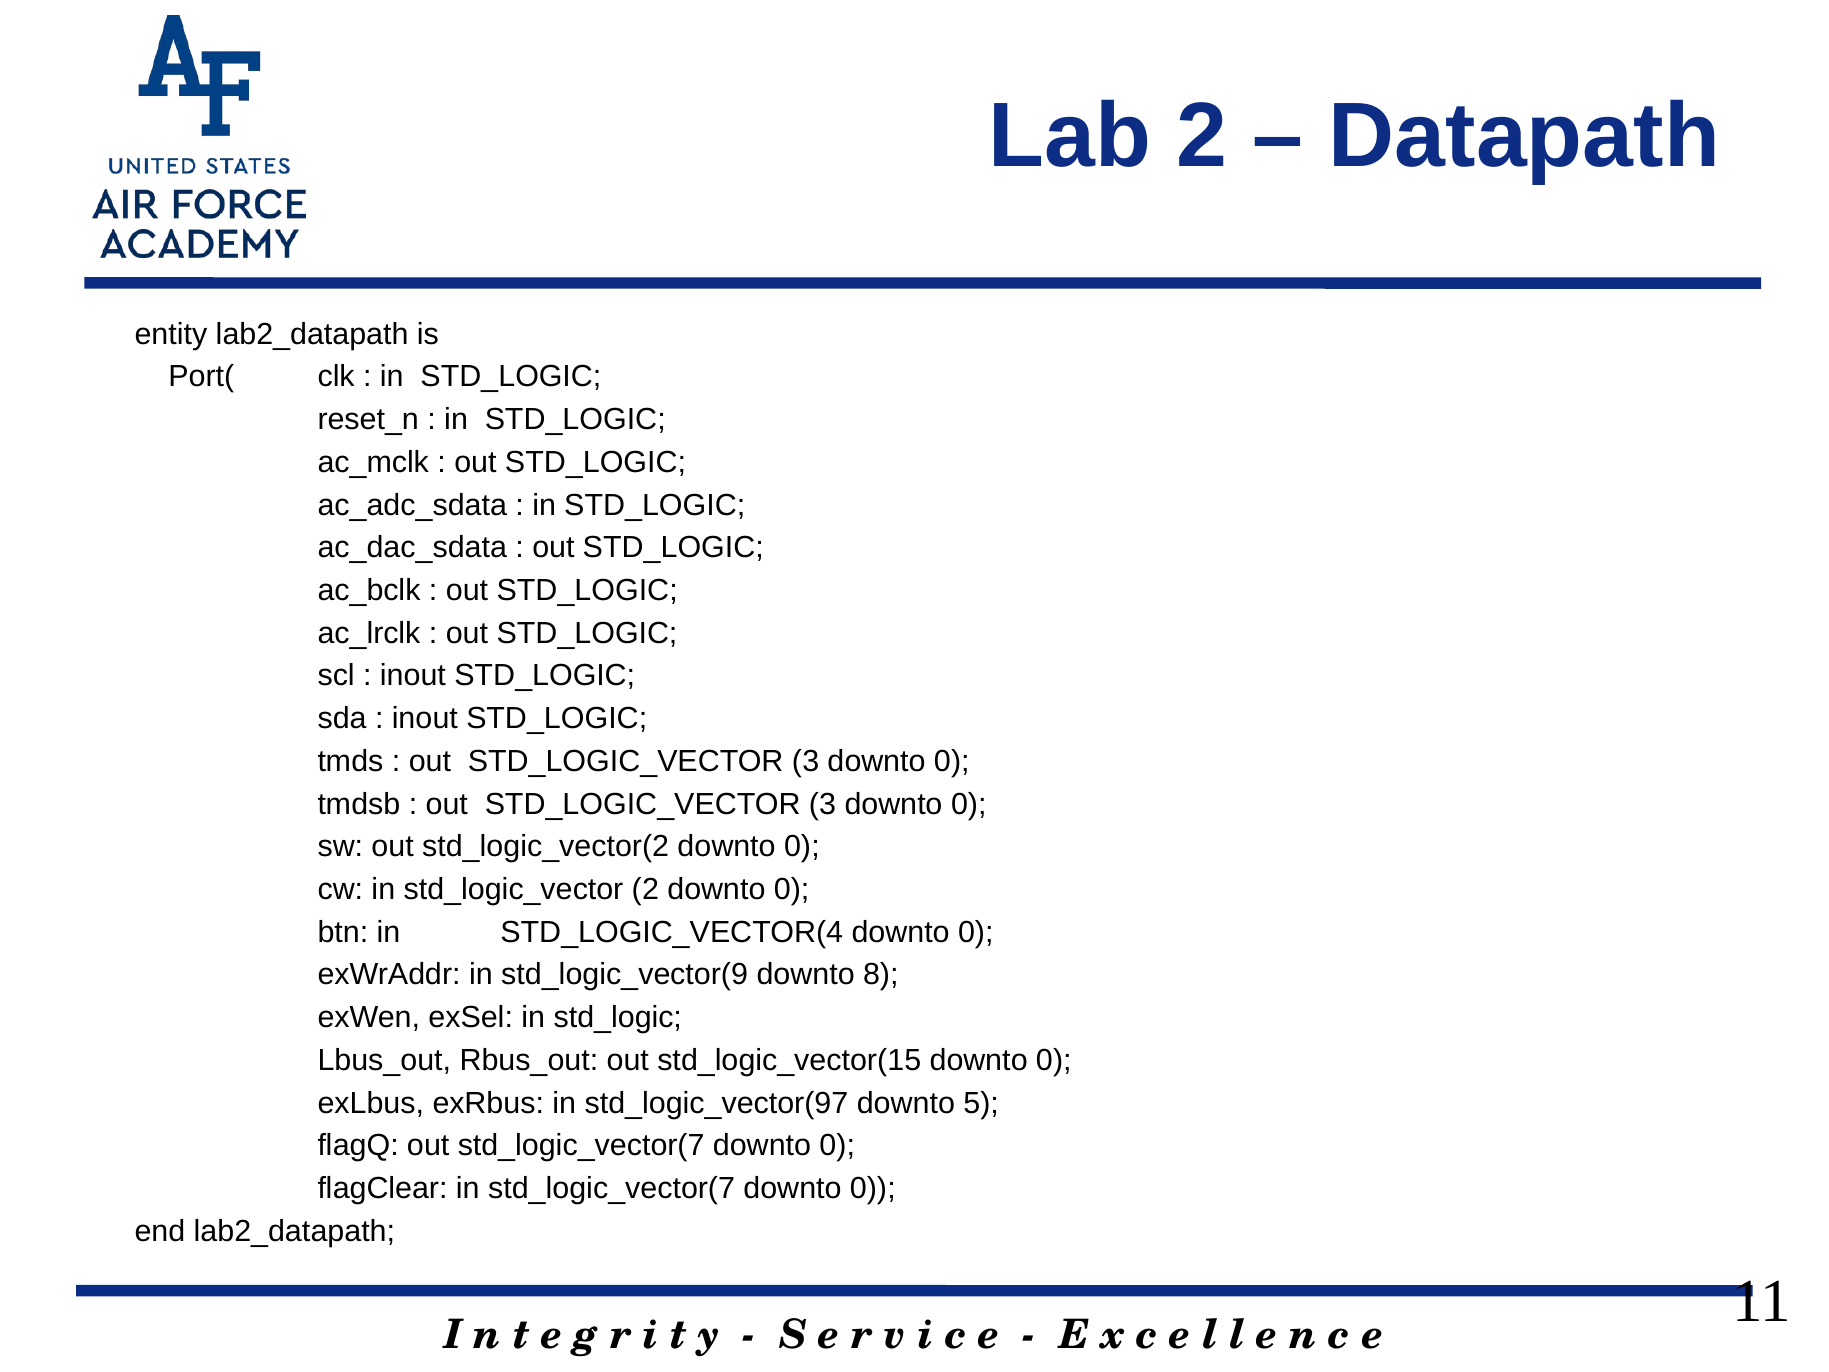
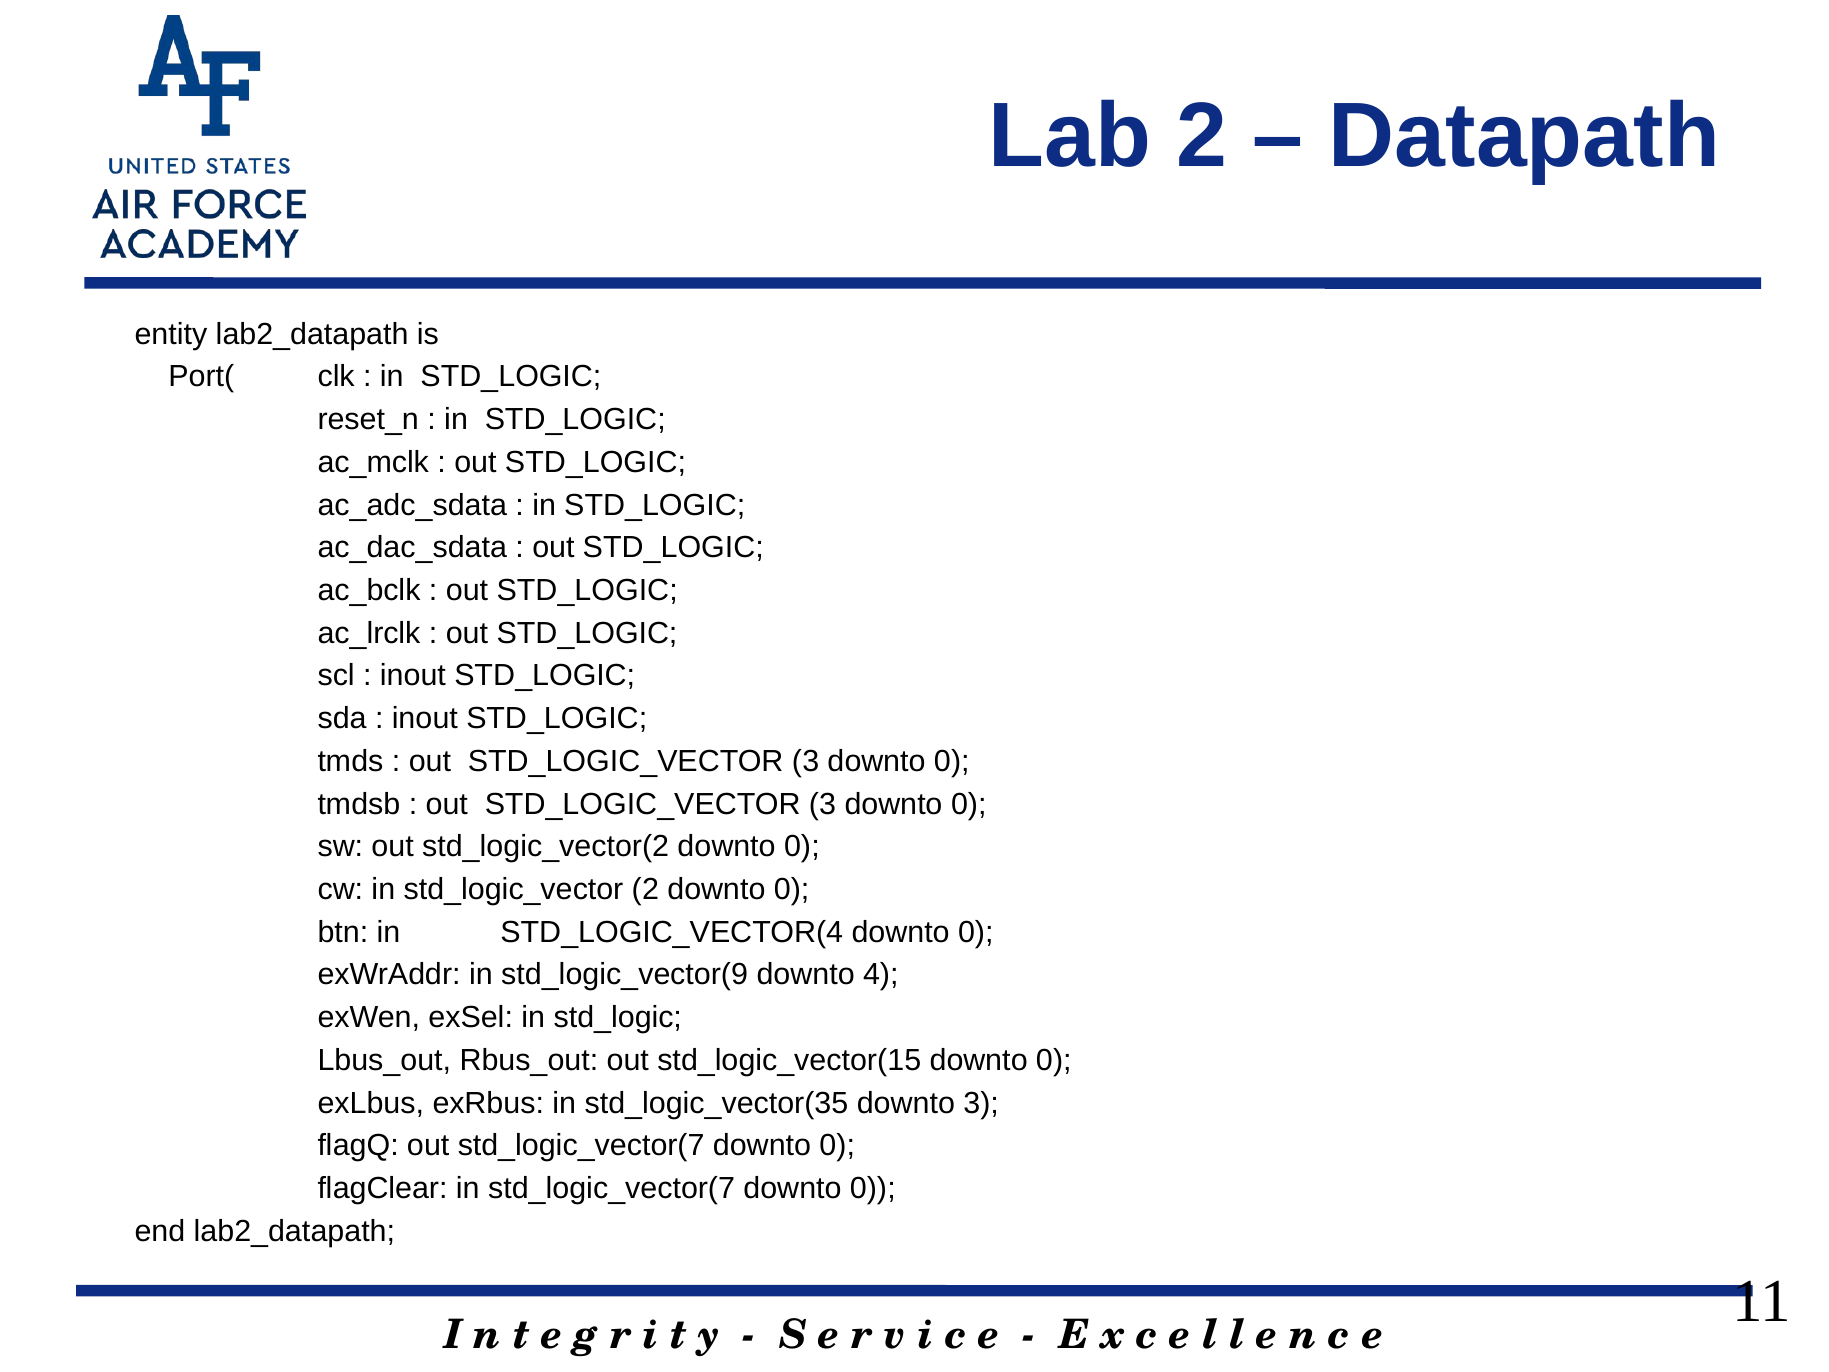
8: 8 -> 4 (881, 975)
std_logic_vector(97: std_logic_vector(97 -> std_logic_vector(35 (717, 1103)
downto 5: 5 -> 3 (981, 1103)
